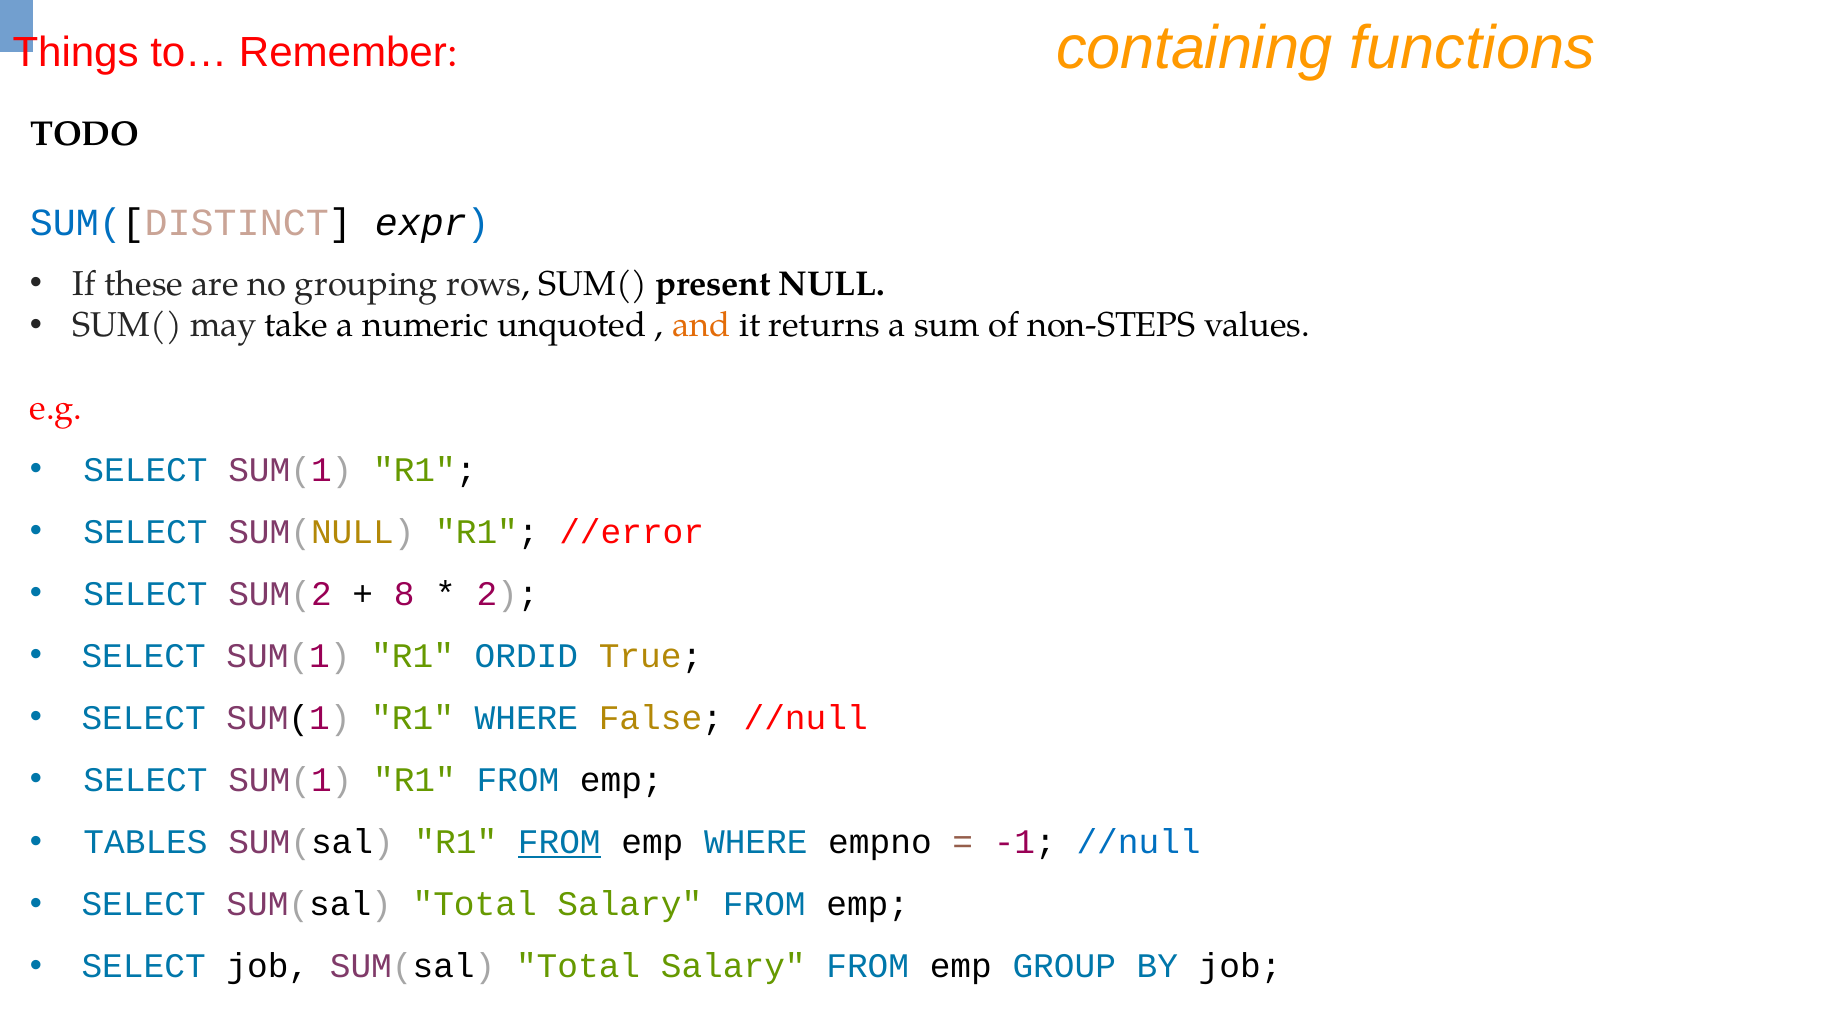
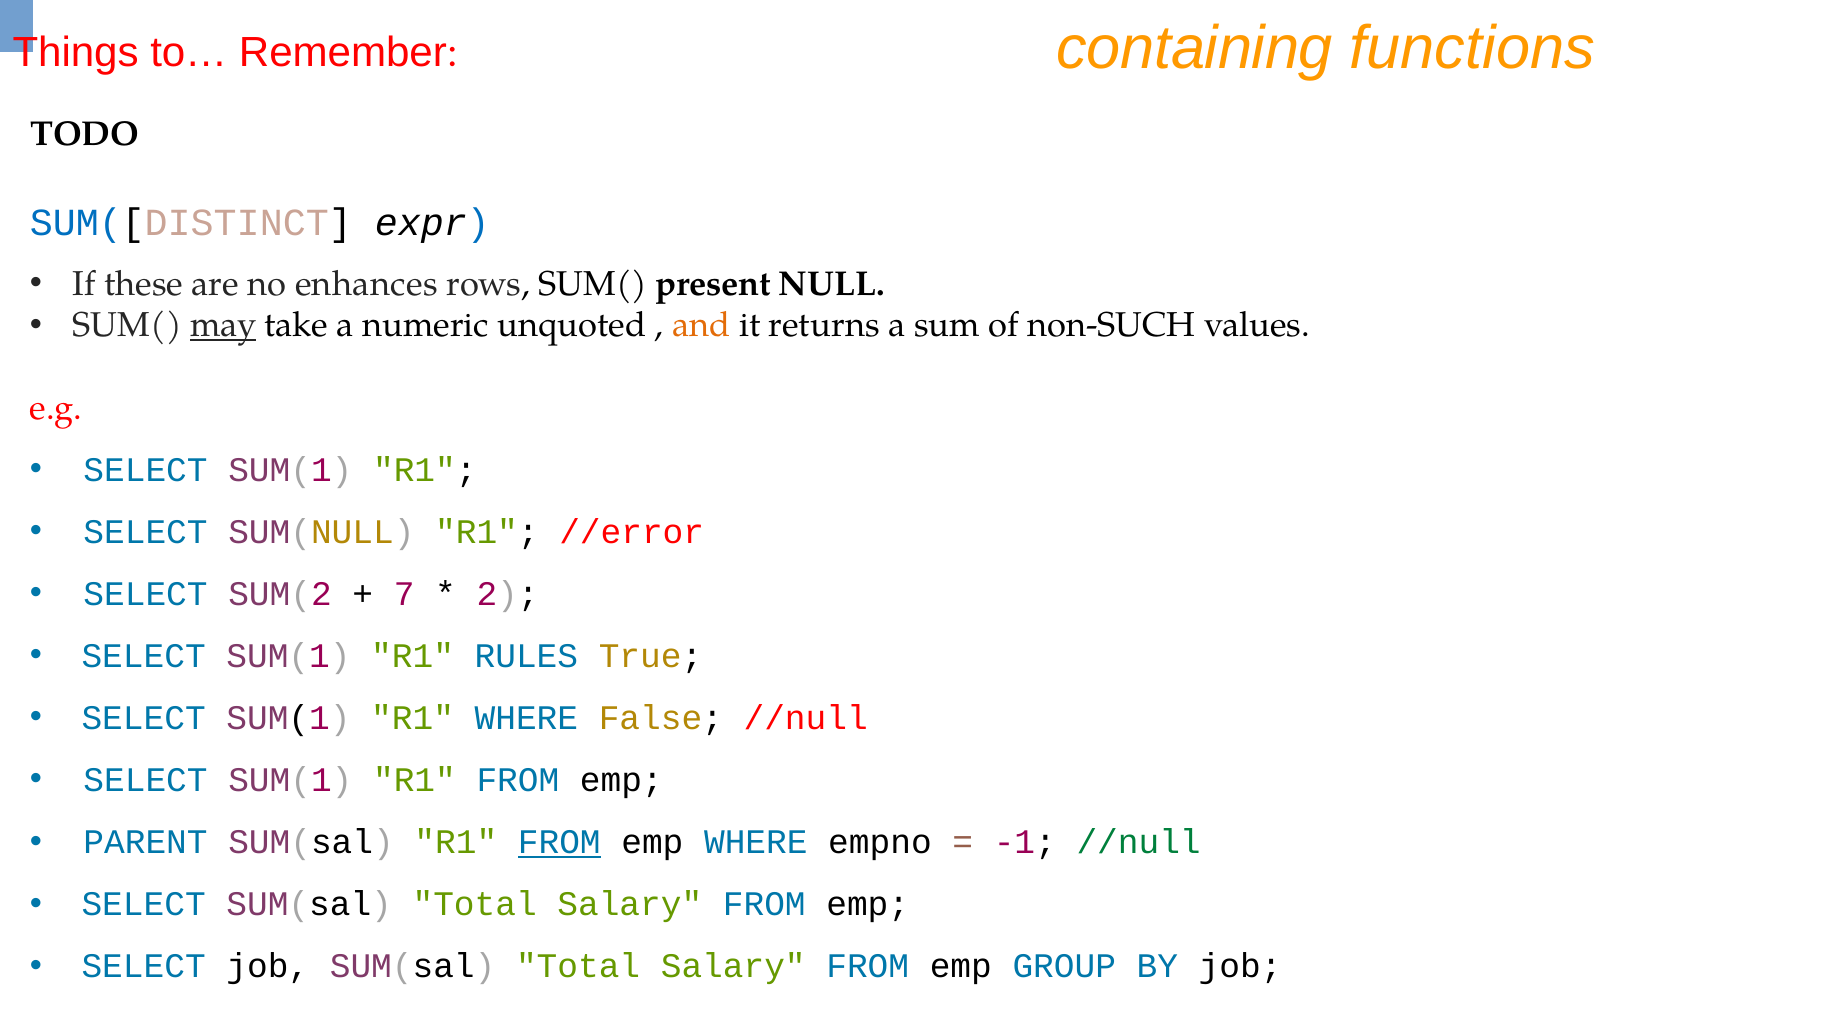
grouping: grouping -> enhances (366, 284)
may underline: none -> present (223, 326)
non-STEPS: non-STEPS -> non-SUCH (1111, 326)
8: 8 -> 7 (404, 595)
ORDID: ORDID -> RULES (526, 657)
TABLES: TABLES -> PARENT (146, 843)
//null colour: blue -> green (1139, 843)
